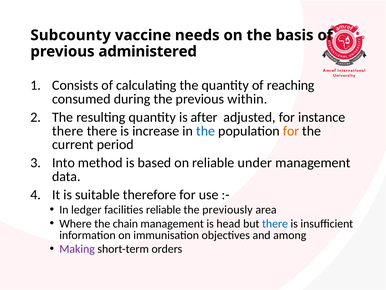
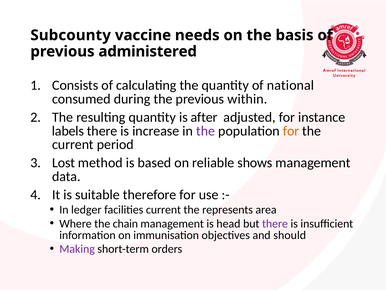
reaching: reaching -> national (291, 85)
there: there -> labels (68, 131)
the colour: blue -> purple (206, 131)
Into: Into -> Lost (64, 163)
under: under -> shows (255, 163)
facilities reliable: reliable -> current (163, 209)
previously: previously -> represents (228, 209)
there colour: blue -> purple (275, 223)
among: among -> should (290, 235)
